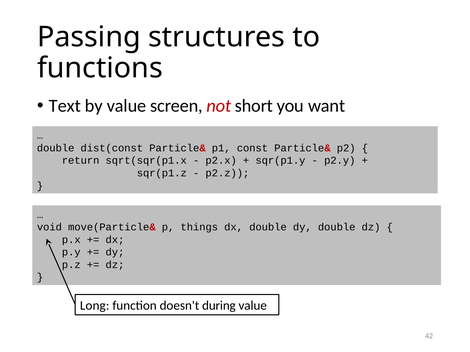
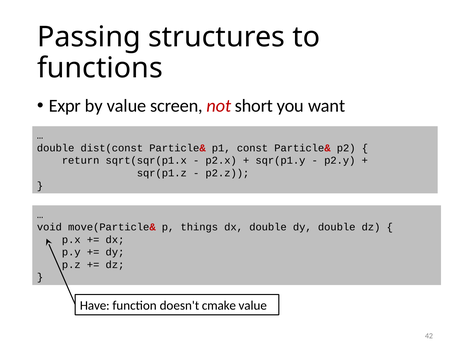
Text: Text -> Expr (65, 106)
Long: Long -> Have (95, 306)
during: during -> cmake (219, 306)
